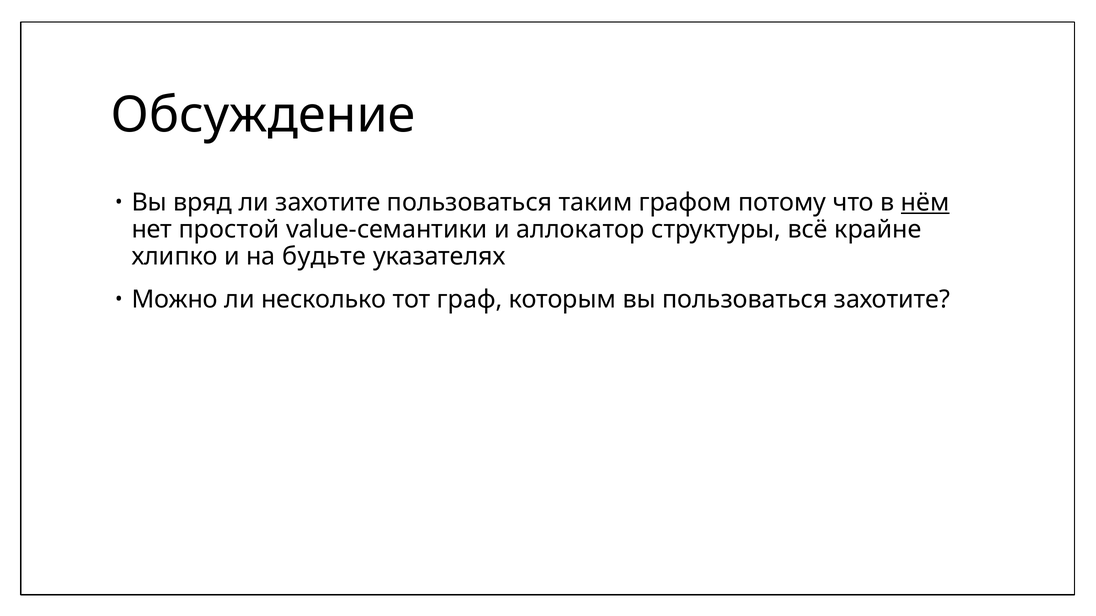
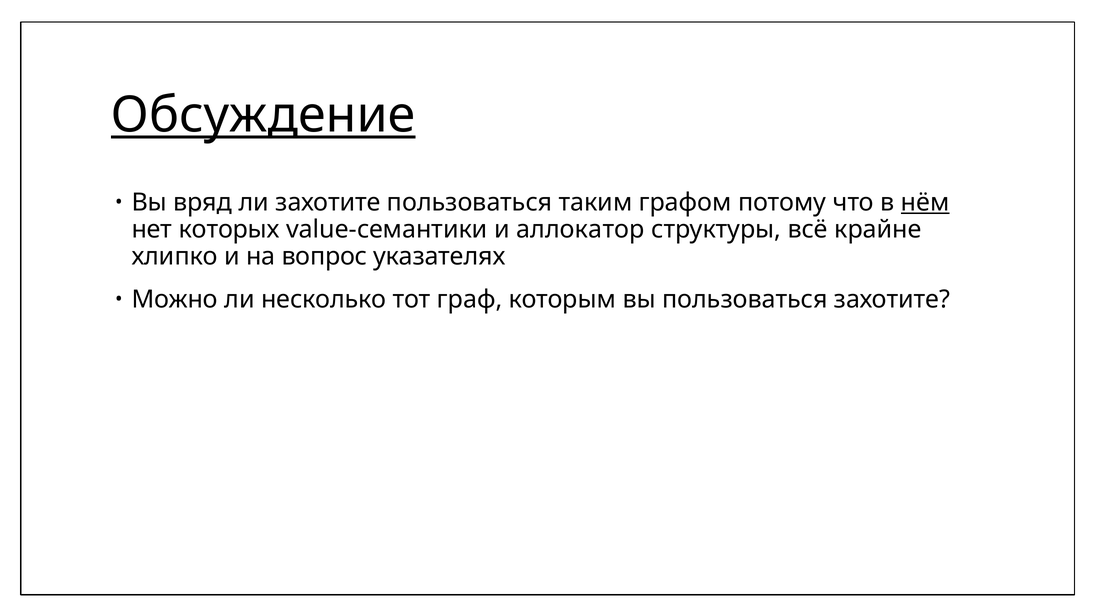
Обсуждение underline: none -> present (263, 115)
простой: простой -> которых (229, 230)
будьте: будьте -> вопрос (324, 257)
